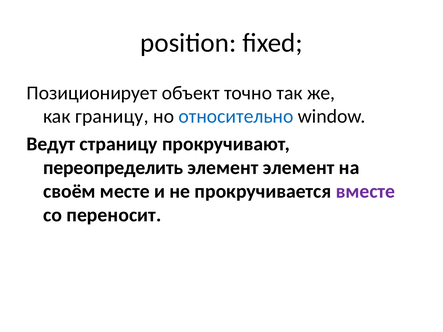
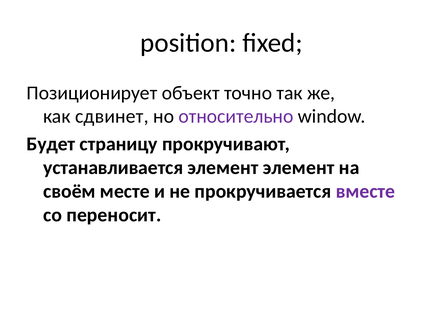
границу: границу -> сдвинет (112, 117)
относительно colour: blue -> purple (236, 117)
Ведут: Ведут -> Будет (51, 144)
переопределить: переопределить -> устанавливается (113, 168)
